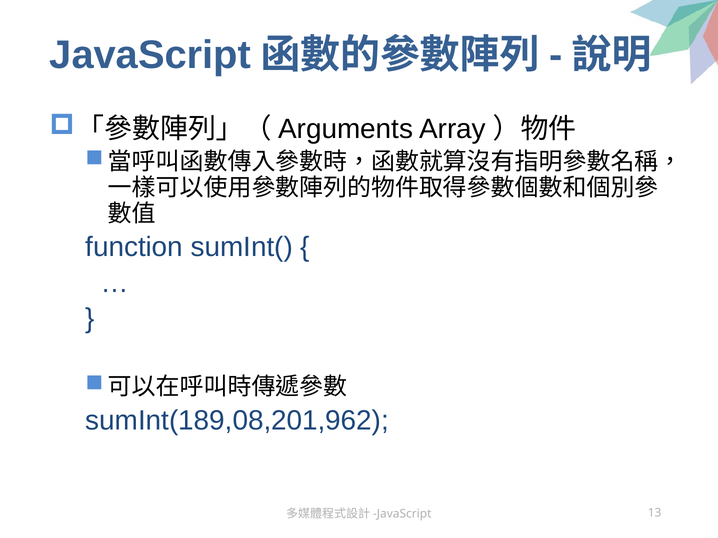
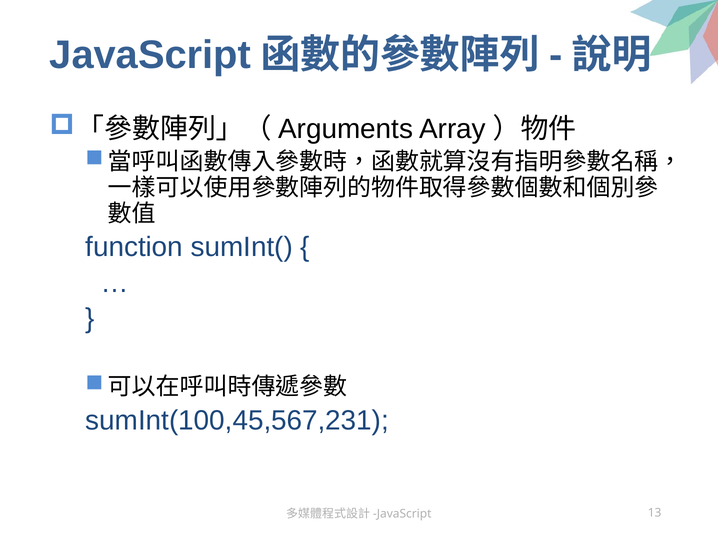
sumInt(189,08,201,962: sumInt(189,08,201,962 -> sumInt(100,45,567,231 (237, 421)
